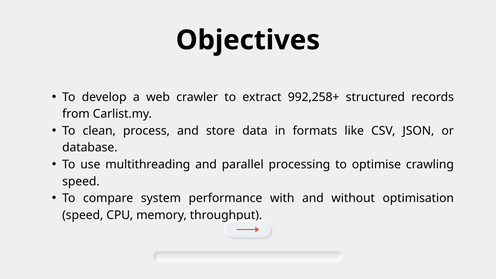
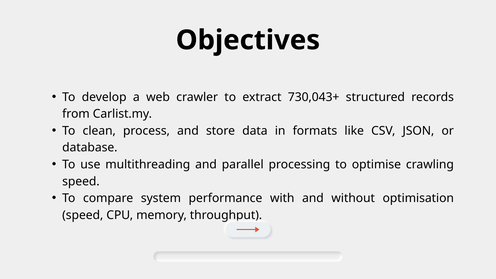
992,258+: 992,258+ -> 730,043+ (314, 97)
